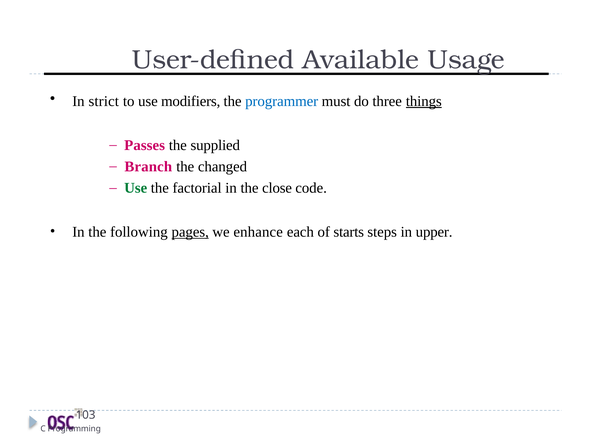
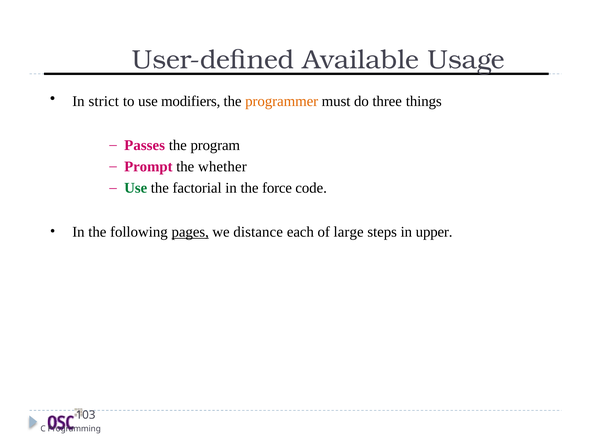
programmer colour: blue -> orange (282, 101)
things underline: present -> none (424, 101)
supplied: supplied -> program (215, 145)
Branch: Branch -> Prompt (148, 166)
changed: changed -> whether (222, 166)
close: close -> force (277, 188)
enhance: enhance -> distance (258, 232)
starts: starts -> large (349, 232)
